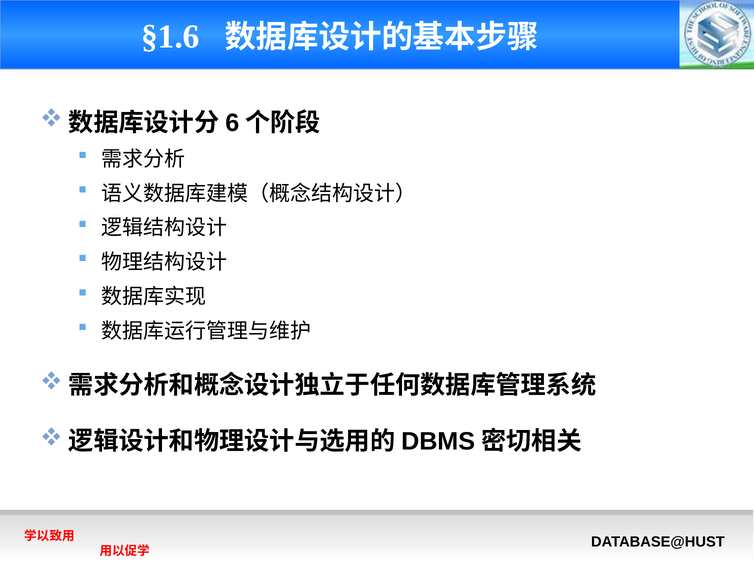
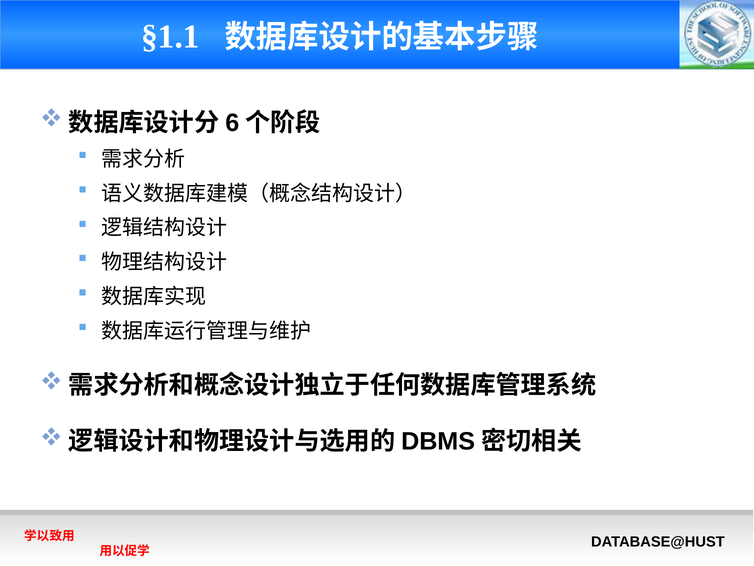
§1.6: §1.6 -> §1.1 (170, 37)
